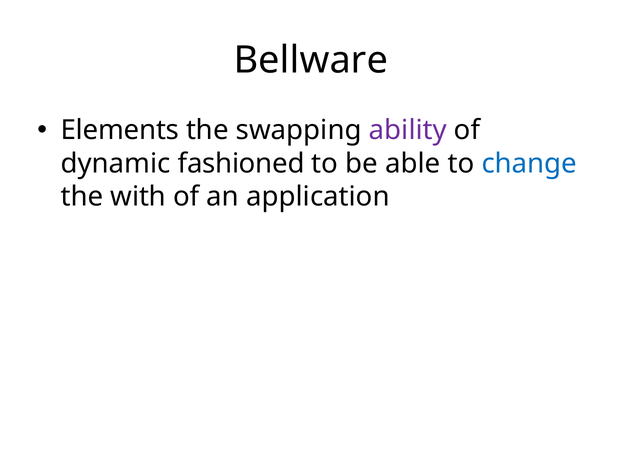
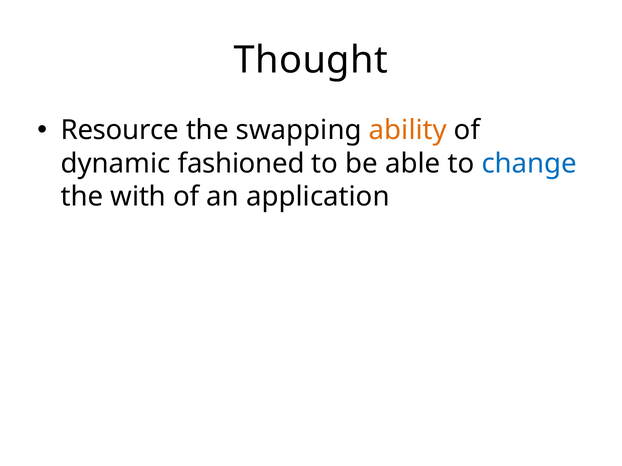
Bellware: Bellware -> Thought (311, 60)
Elements: Elements -> Resource (120, 130)
ability colour: purple -> orange (408, 130)
